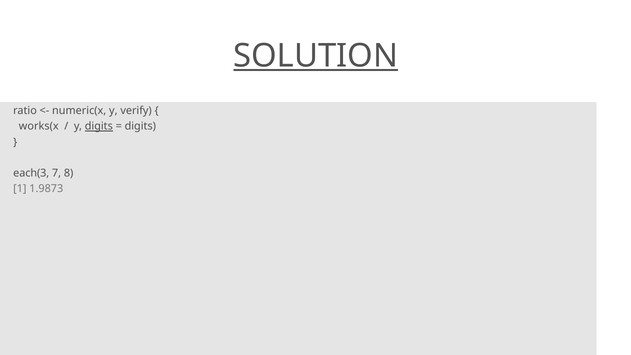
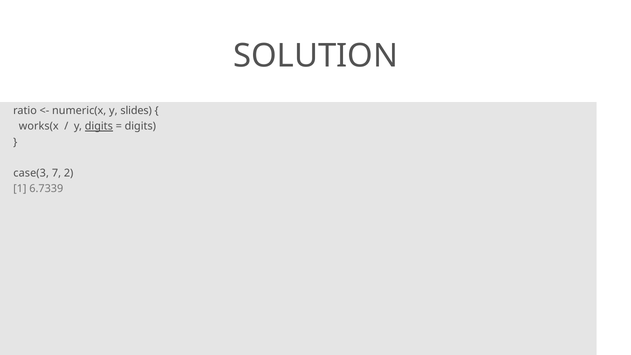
SOLUTION underline: present -> none (316, 56)
verify: verify -> slides (136, 111)
each(3: each(3 -> case(3 (31, 173)
8: 8 -> 2 (69, 173)
1.9873: 1.9873 -> 6.7339 (46, 189)
